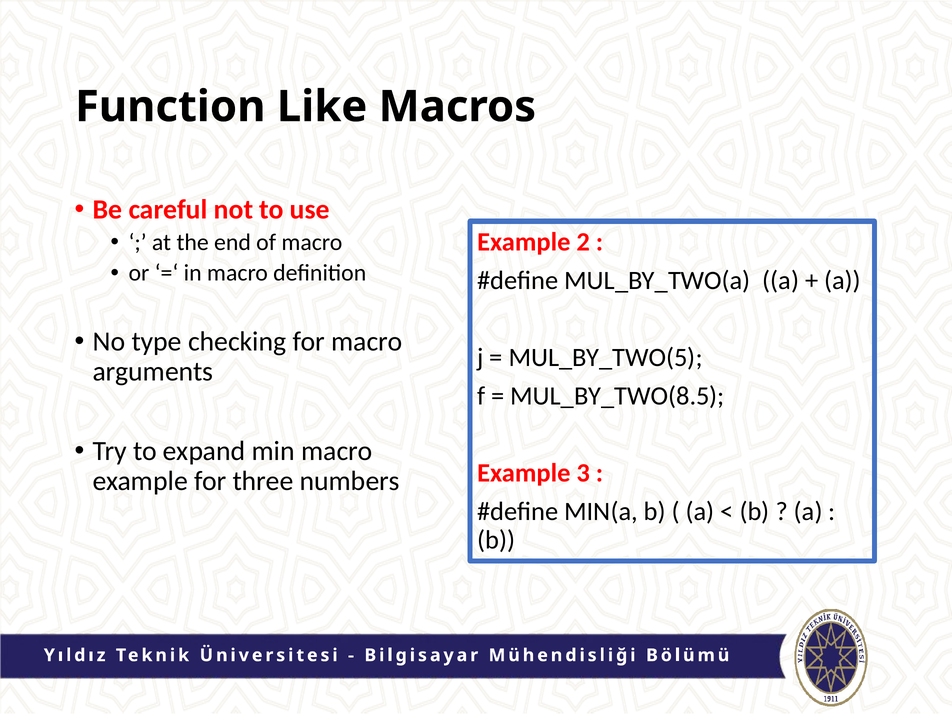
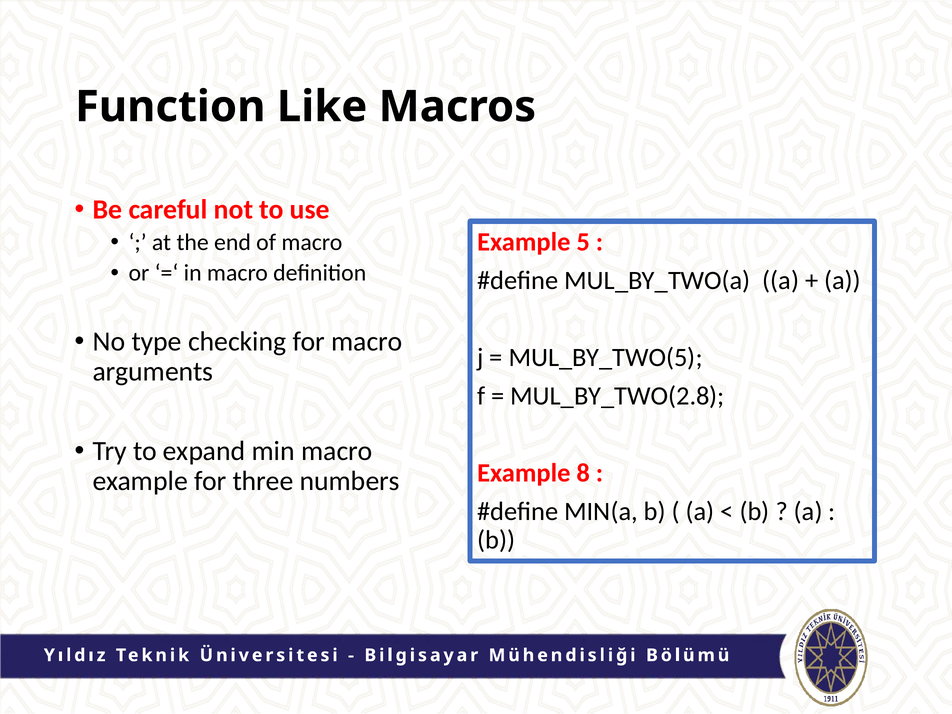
2: 2 -> 5 (583, 242)
MUL_BY_TWO(8.5: MUL_BY_TWO(8.5 -> MUL_BY_TWO(2.8 (617, 396)
3: 3 -> 8 (583, 473)
